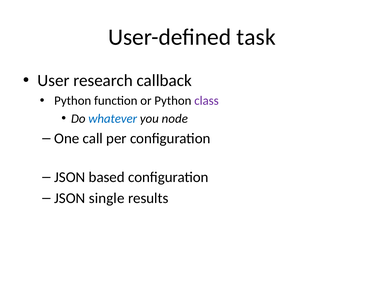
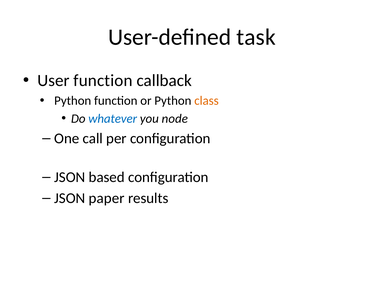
User research: research -> function (103, 81)
class colour: purple -> orange (207, 101)
single: single -> paper (107, 198)
